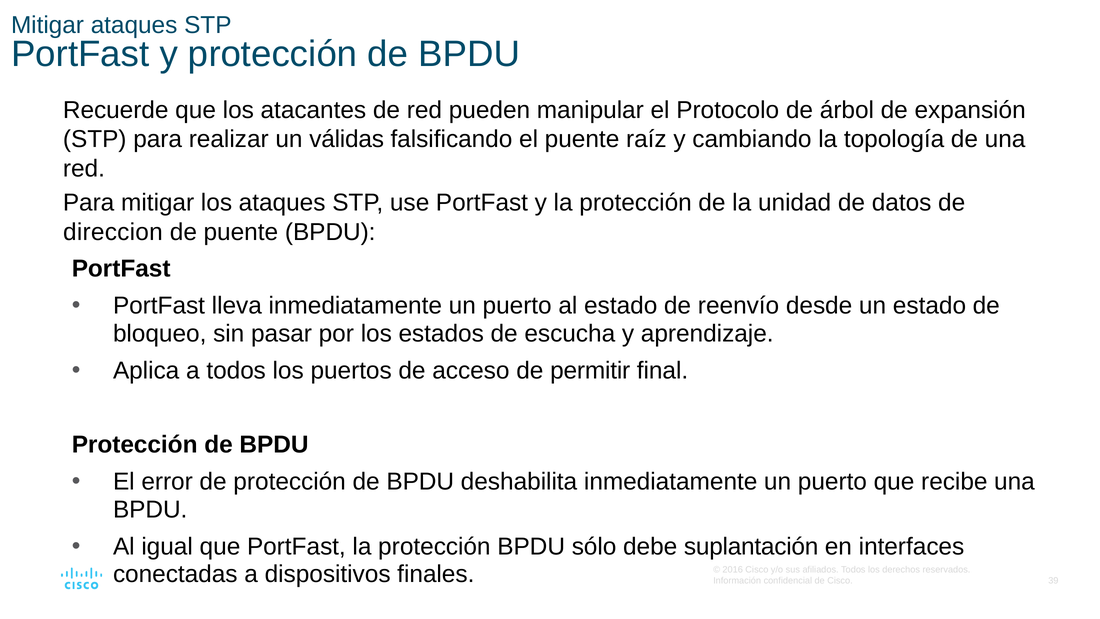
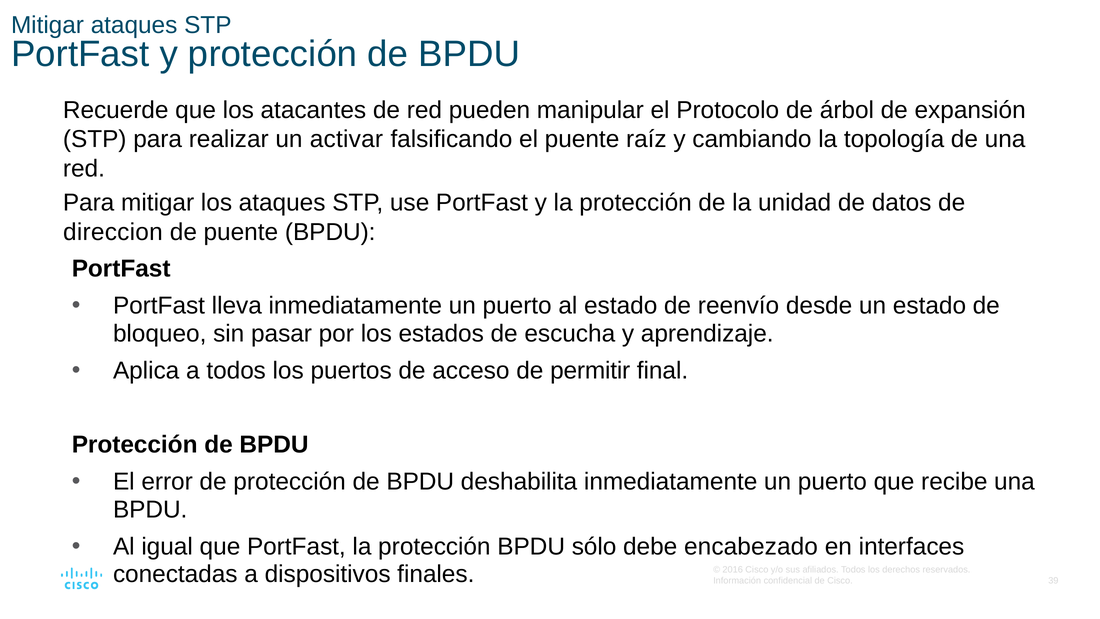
válidas: válidas -> activar (346, 139)
suplantación: suplantación -> encabezado (751, 546)
